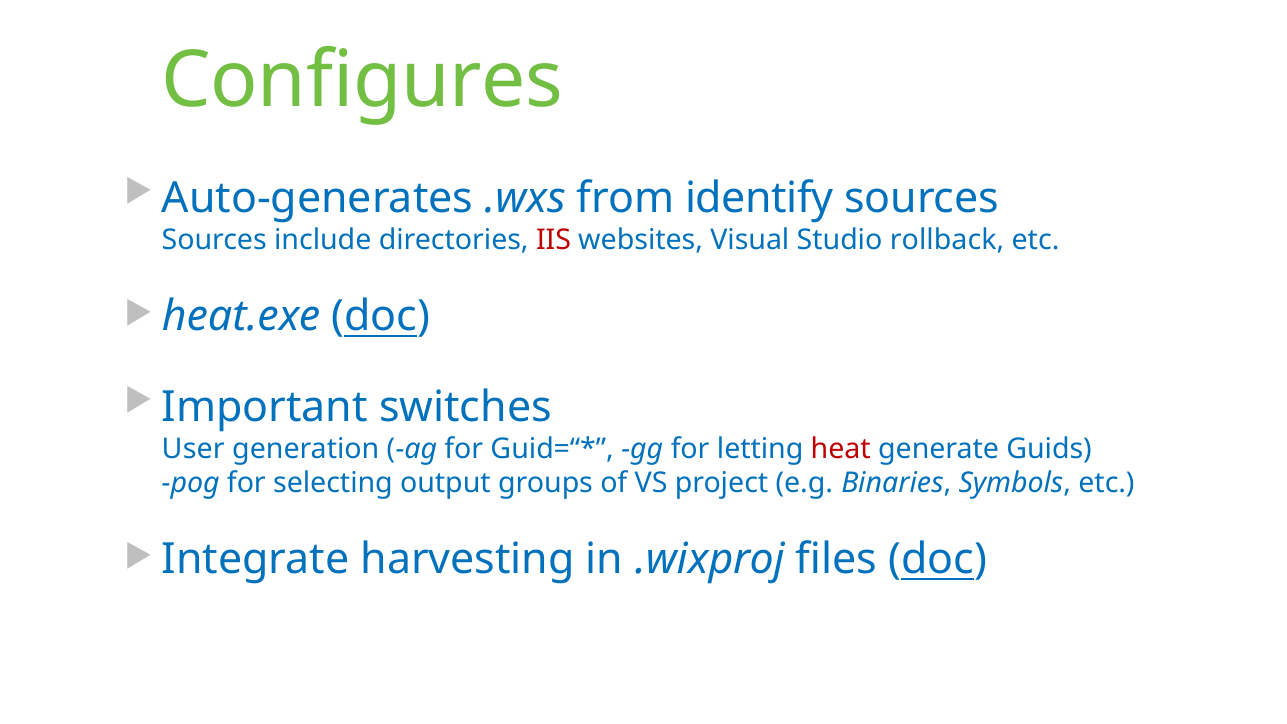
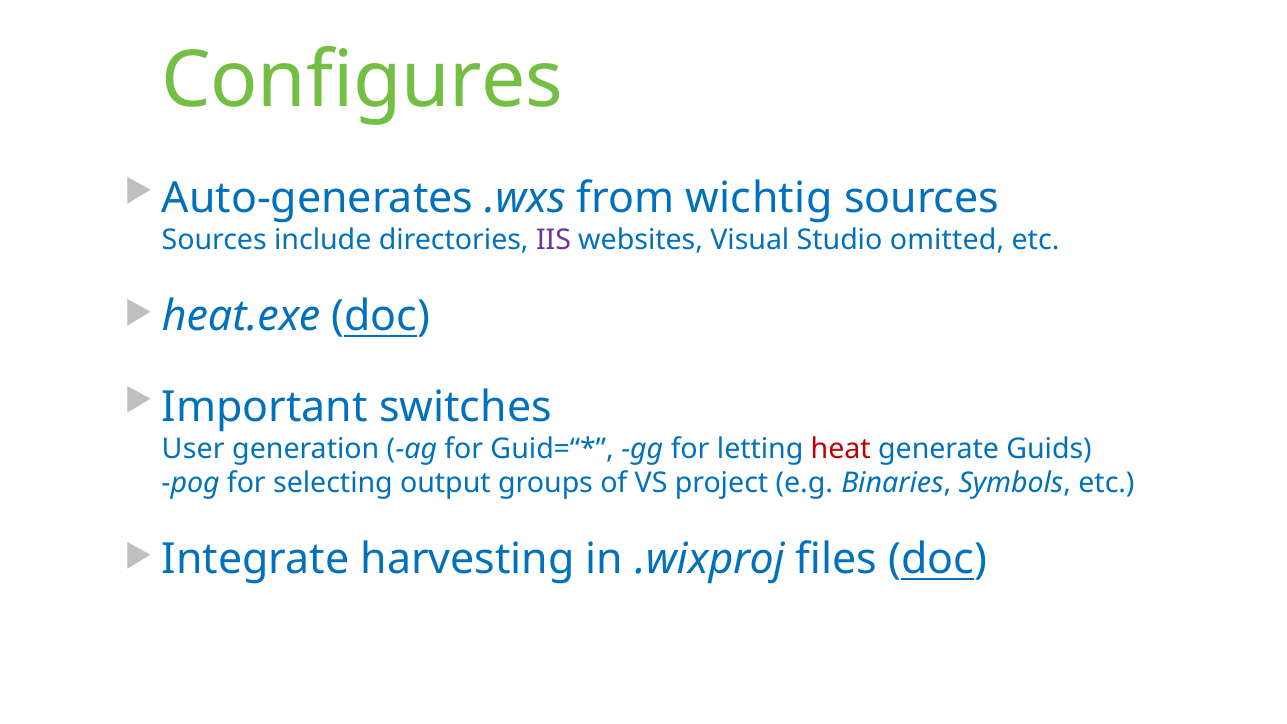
identify: identify -> wichtig (759, 198)
IIS colour: red -> purple (554, 240)
rollback: rollback -> omitted (947, 240)
